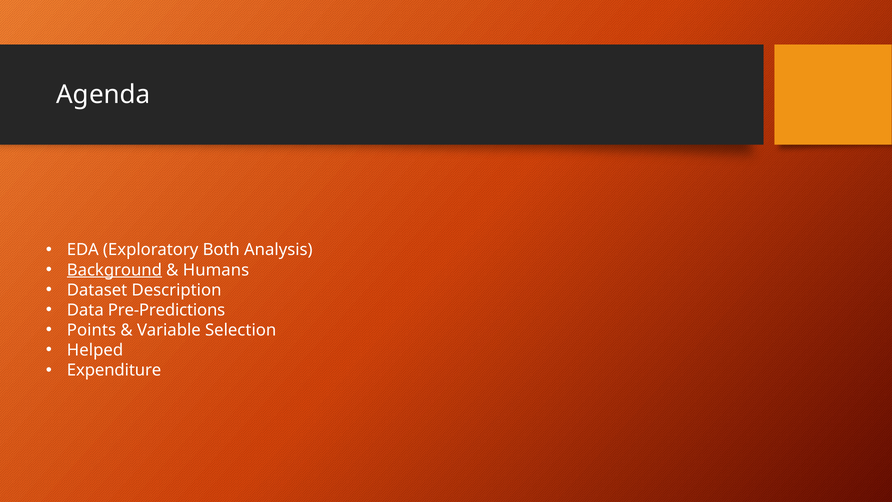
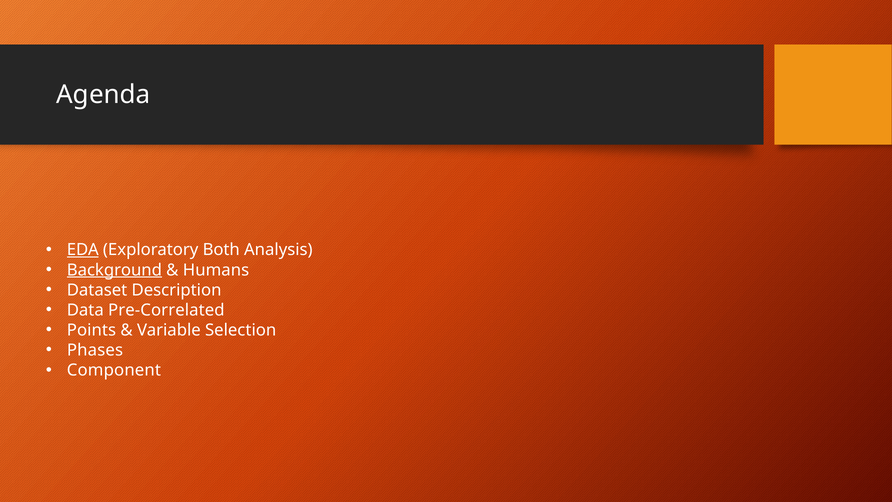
EDA underline: none -> present (83, 250)
Pre-Predictions: Pre-Predictions -> Pre-Correlated (166, 310)
Helped: Helped -> Phases (95, 350)
Expenditure: Expenditure -> Component (114, 370)
